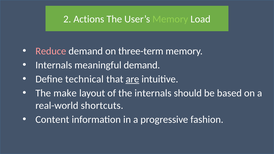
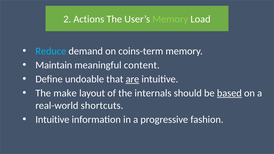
Reduce colour: pink -> light blue (51, 51)
three-term: three-term -> coins-term (141, 51)
Internals: Internals -> Maintain (54, 65)
meaningful demand: demand -> content (142, 65)
technical: technical -> undoable (85, 79)
based underline: none -> present (229, 93)
Content: Content -> Intuitive (52, 120)
